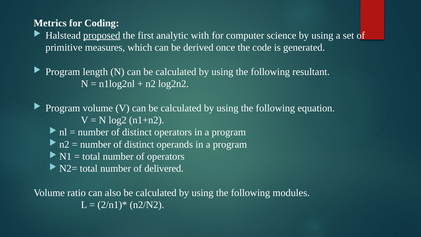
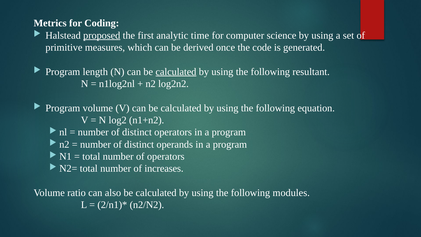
with: with -> time (200, 35)
calculated underline: none -> present (176, 72)
delivered: delivered -> increases (164, 168)
